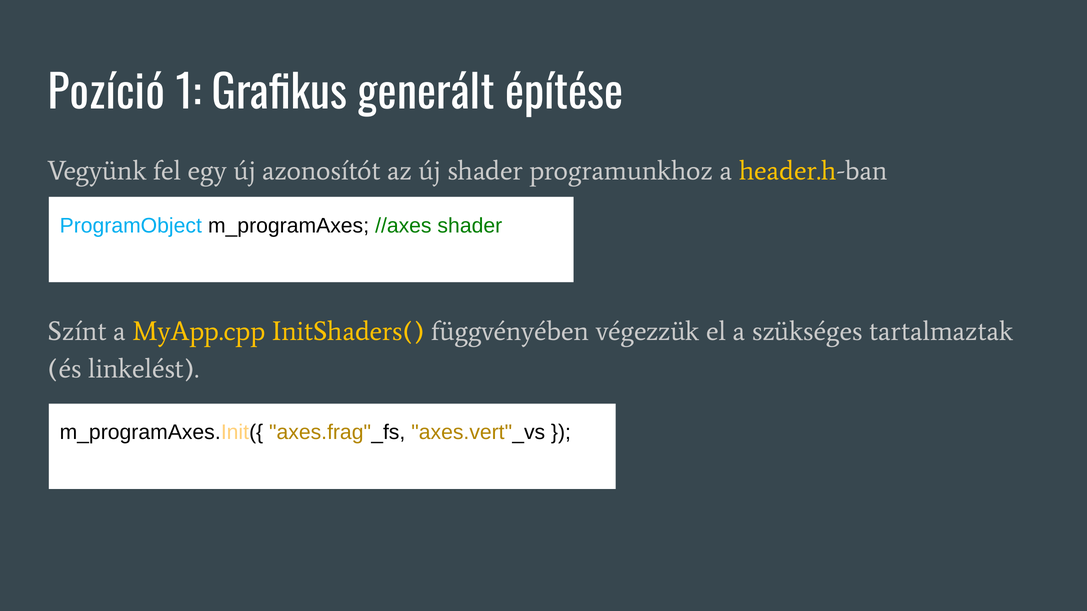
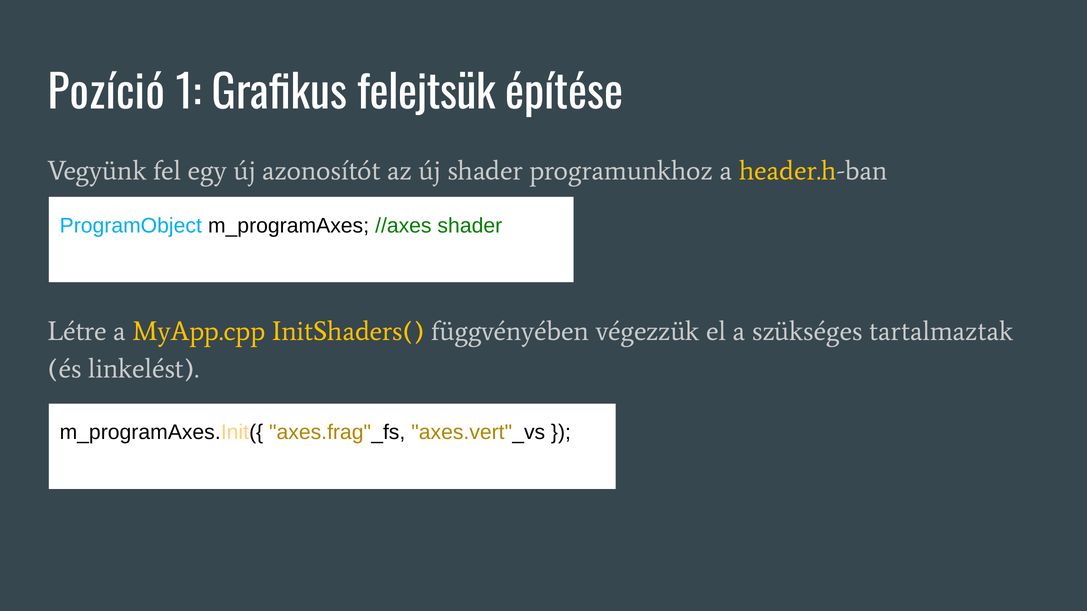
generált: generált -> felejtsük (426, 94)
Színt: Színt -> Létre (77, 332)
